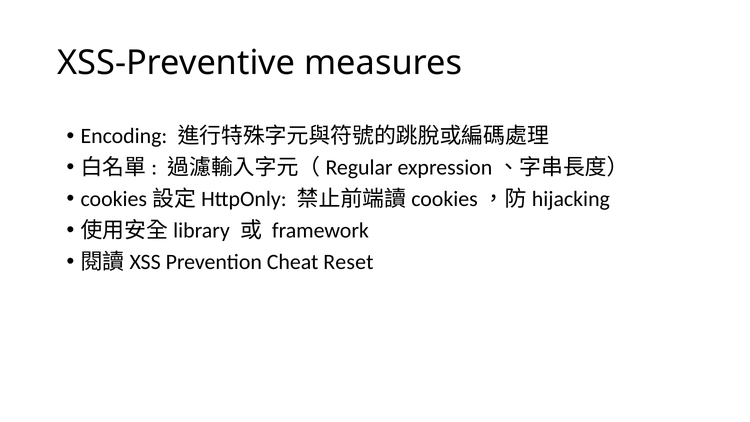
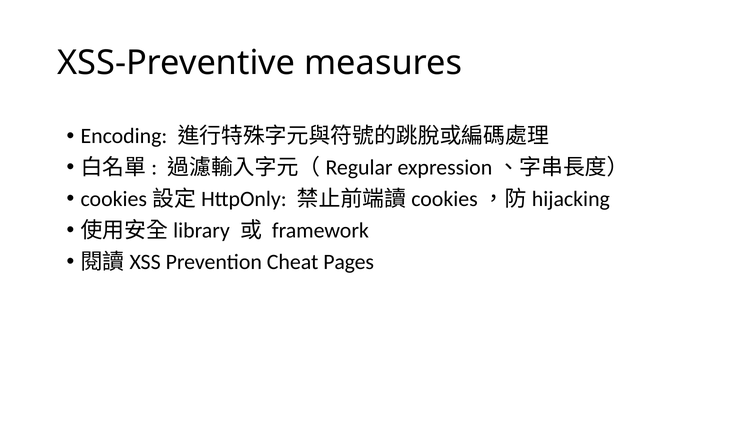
Reset: Reset -> Pages (349, 262)
